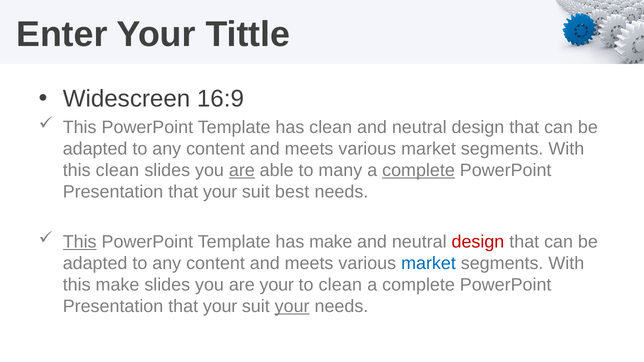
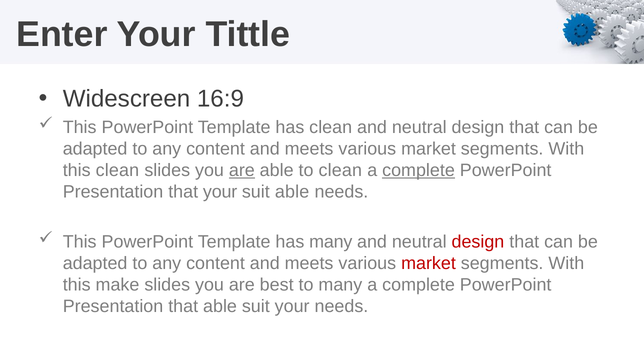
to many: many -> clean (340, 170)
suit best: best -> able (292, 192)
This underline: present -> none (80, 242)
has make: make -> many (331, 242)
market colour: blue -> red (428, 263)
are your: your -> best (277, 285)
to clean: clean -> many (340, 285)
your: your -> able (220, 306)
your underline: present -> none (292, 306)
